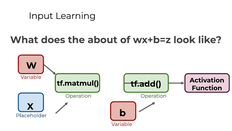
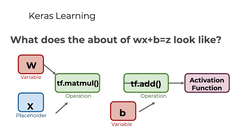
Input: Input -> Keras (41, 16)
